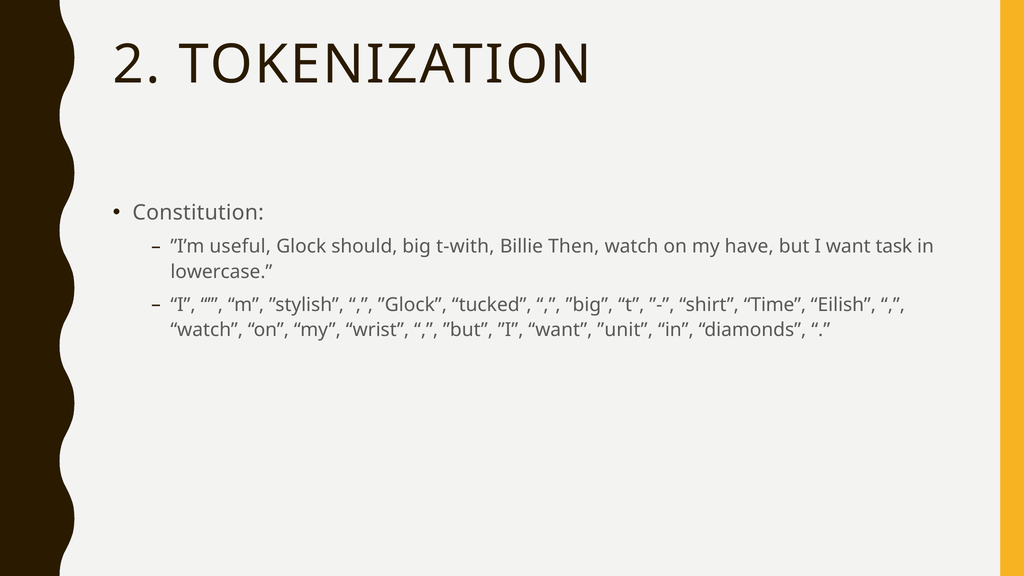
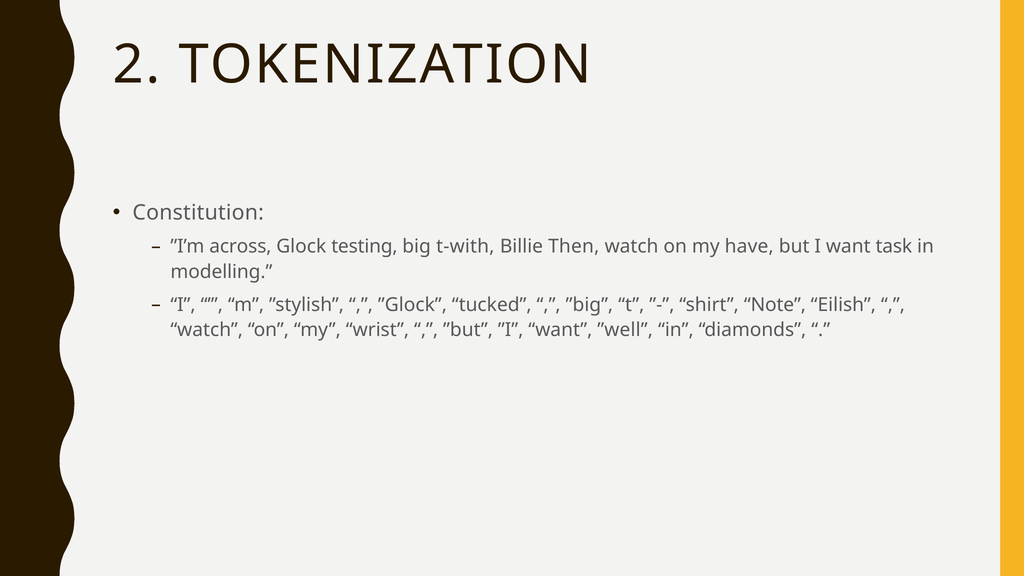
useful: useful -> across (240, 247)
should: should -> testing (364, 247)
lowercase: lowercase -> modelling (221, 272)
Time: Time -> Note (775, 305)
”unit: ”unit -> ”well (625, 330)
